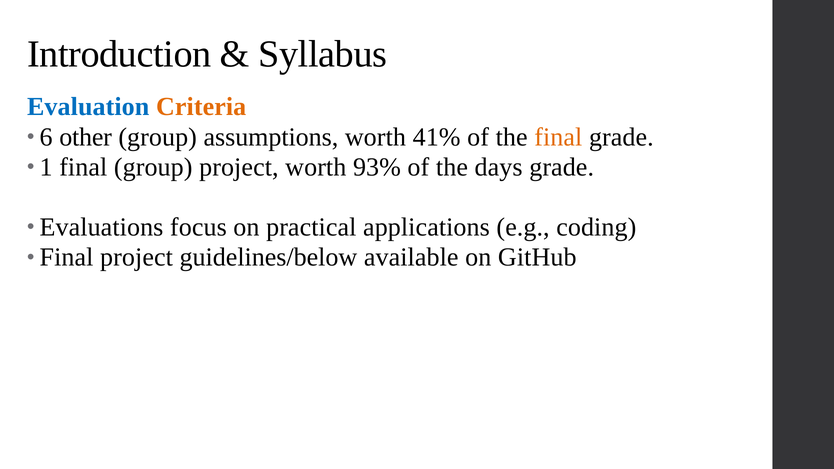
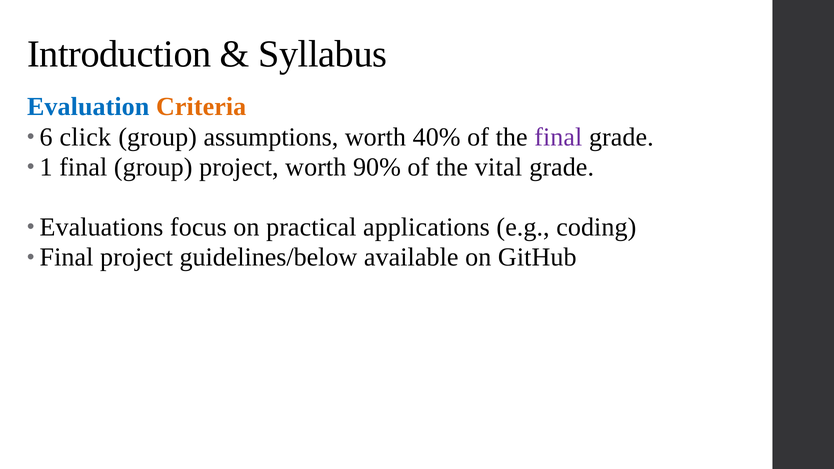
other: other -> click (85, 137)
41%: 41% -> 40% (437, 137)
final colour: orange -> purple (558, 137)
93%: 93% -> 90% (377, 167)
days: days -> vital (498, 167)
